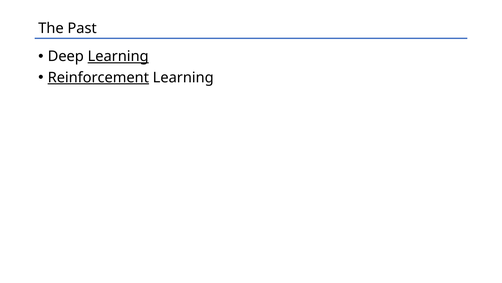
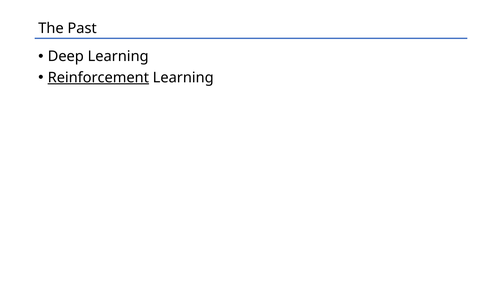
Learning underline: present -> none (118, 56)
